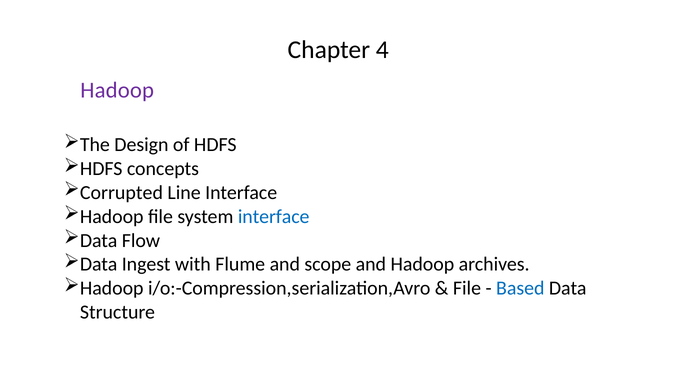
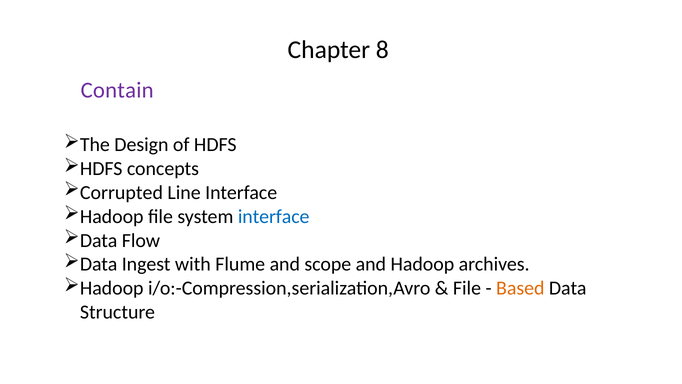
4: 4 -> 8 (382, 50)
Hadoop: Hadoop -> Contain (117, 90)
Based colour: blue -> orange (520, 288)
